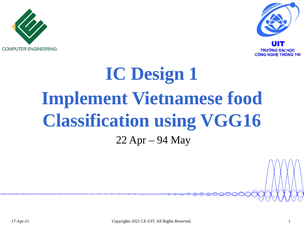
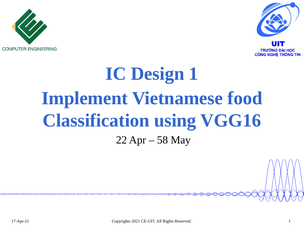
94: 94 -> 58 (162, 140)
